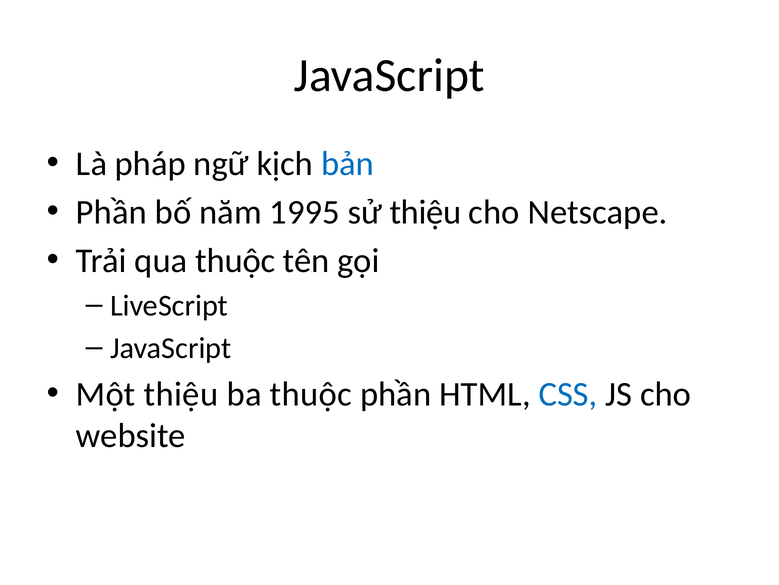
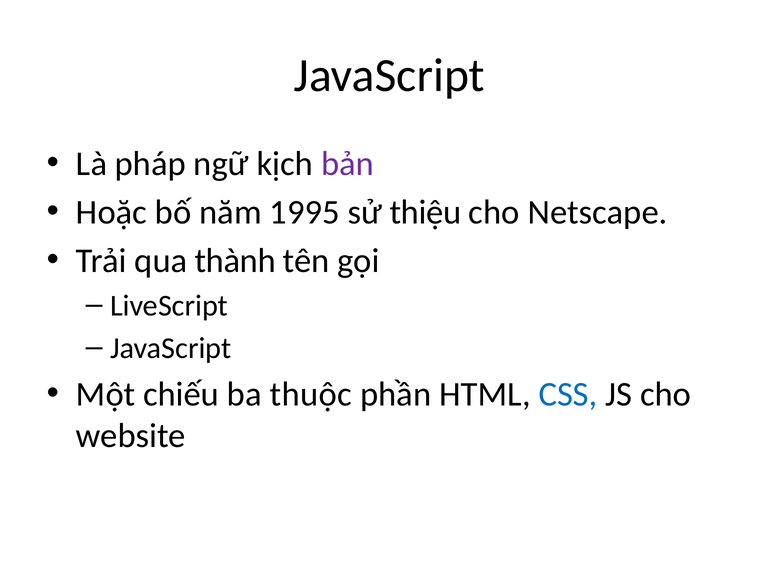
bản colour: blue -> purple (347, 163)
Phần: Phần -> Hoặc (112, 212)
qua thuộc: thuộc -> thành (235, 260)
Một thiệu: thiệu -> chiếu (181, 394)
